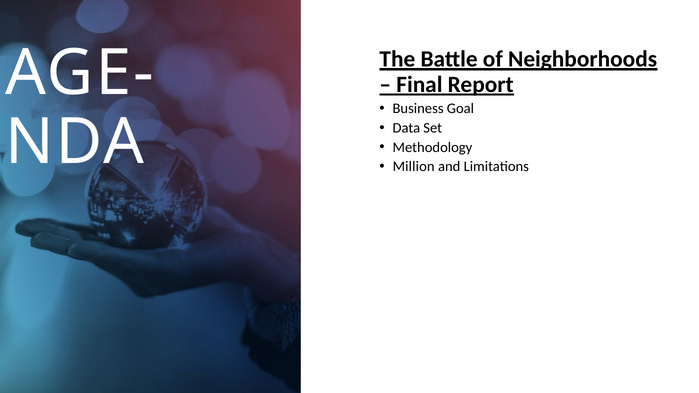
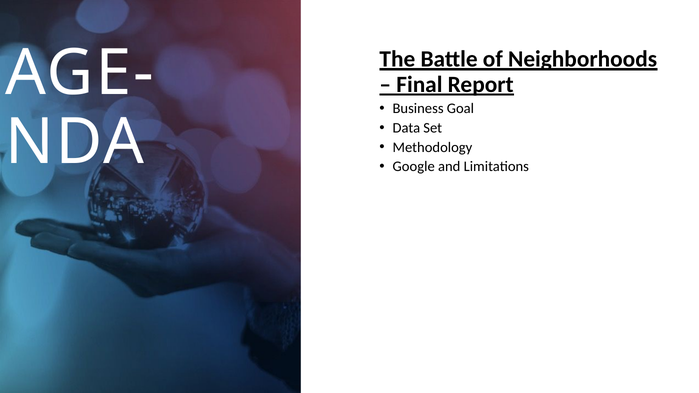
Million: Million -> Google (414, 167)
